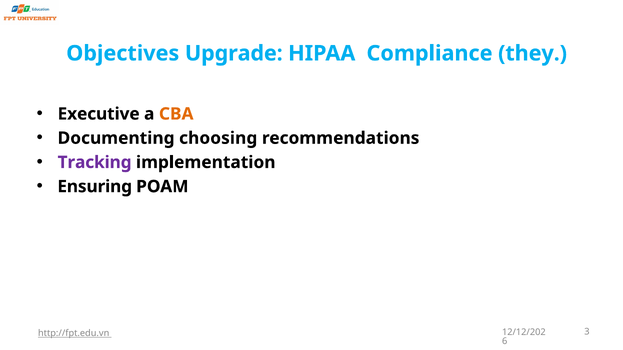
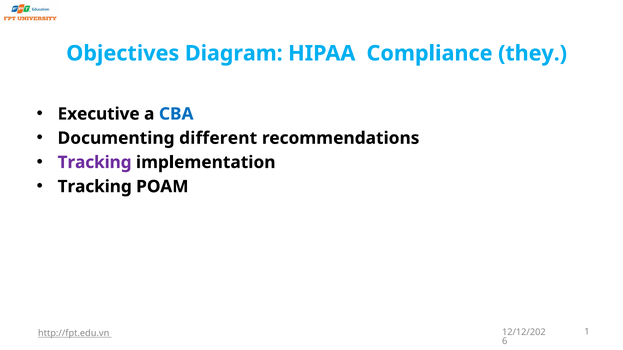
Upgrade: Upgrade -> Diagram (234, 53)
CBA colour: orange -> blue (176, 114)
choosing: choosing -> different (218, 138)
Ensuring: Ensuring -> Tracking (95, 187)
3: 3 -> 1 (587, 332)
